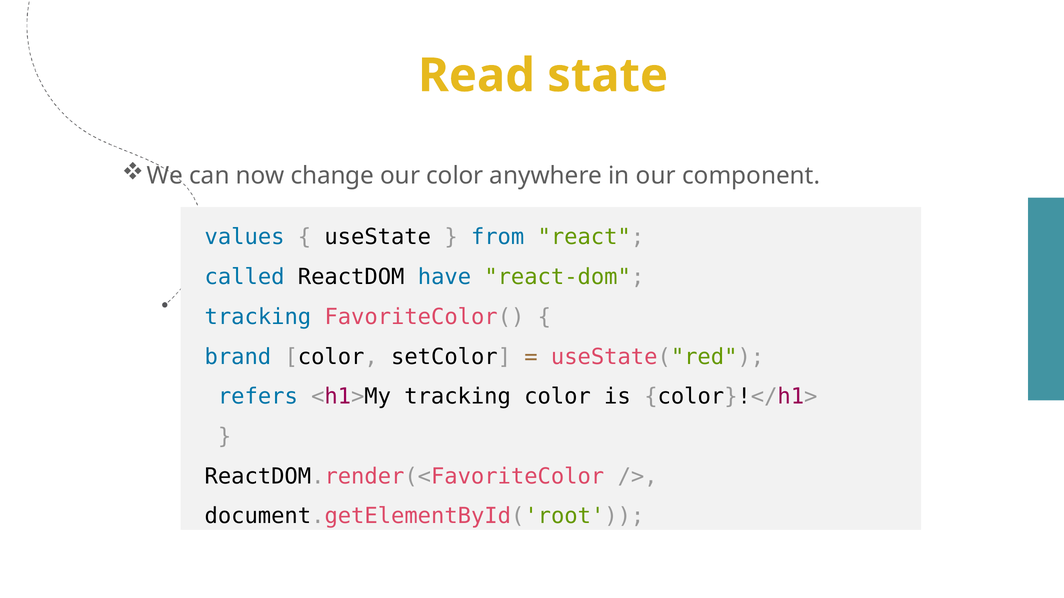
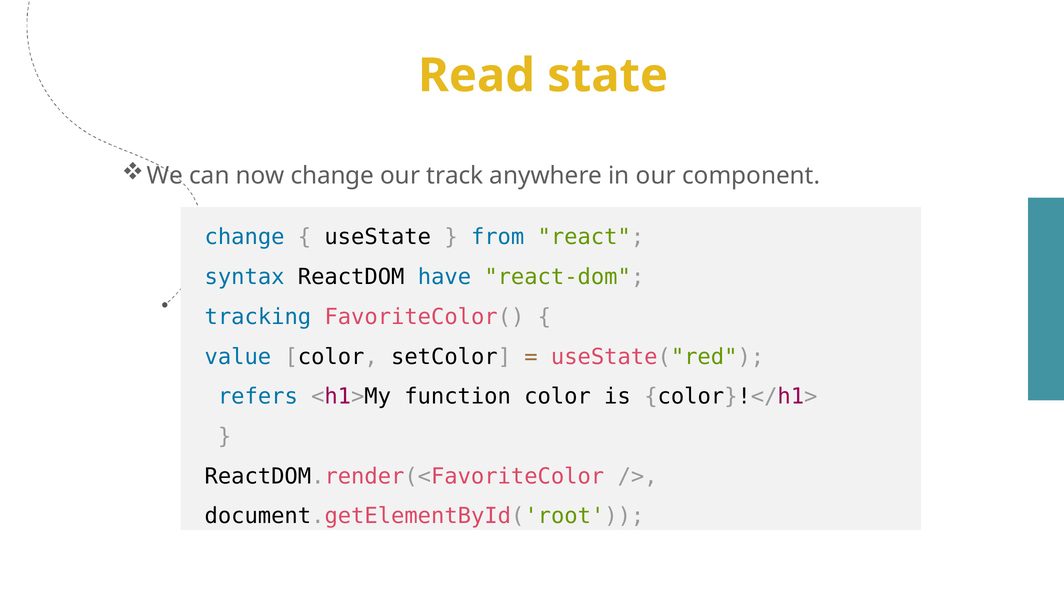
our color: color -> track (455, 176)
values: values -> change (245, 237)
called: called -> syntax (245, 277)
brand: brand -> value (238, 357)
<h1>My tracking: tracking -> function (458, 397)
